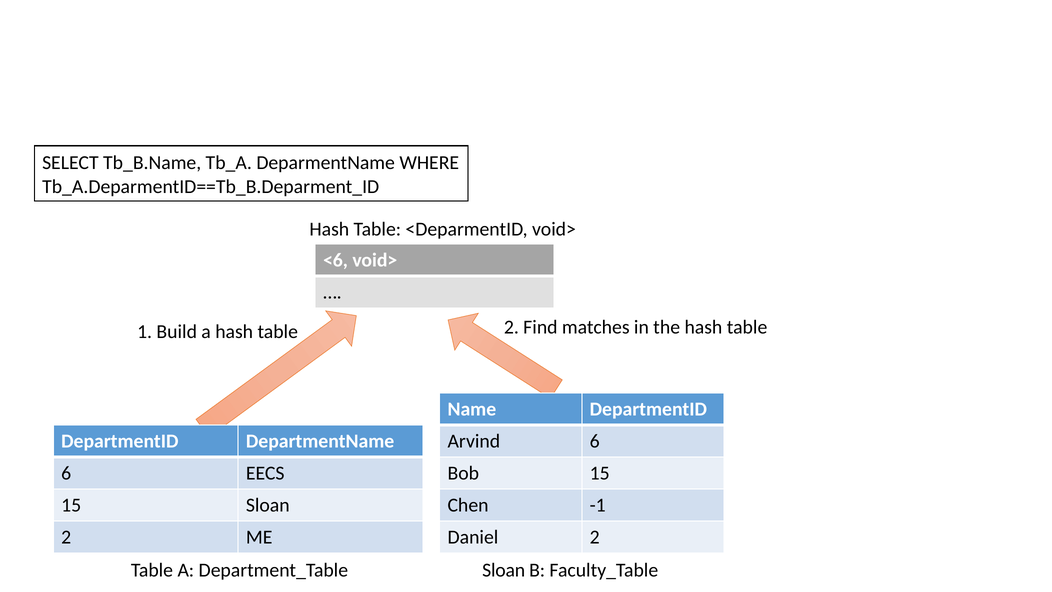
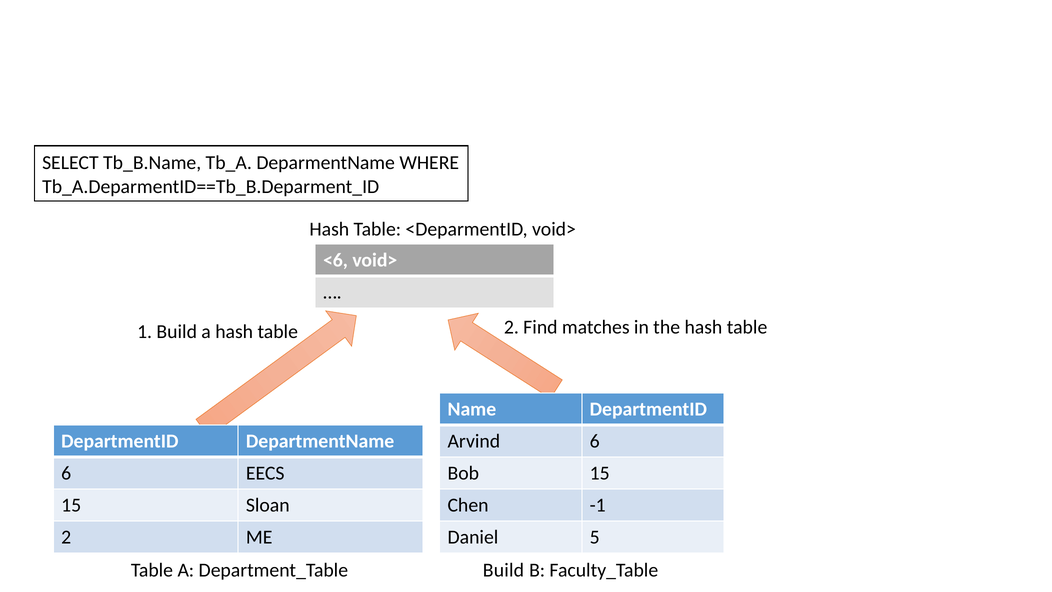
Daniel 2: 2 -> 5 (595, 537)
Department_Table Sloan: Sloan -> Build (503, 570)
